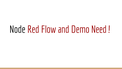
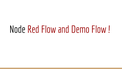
Demo Need: Need -> Flow (99, 29)
